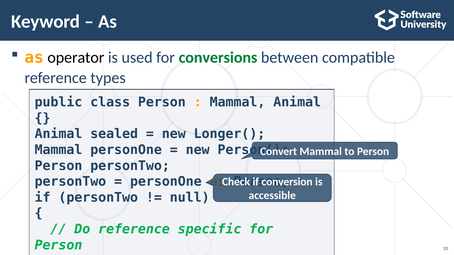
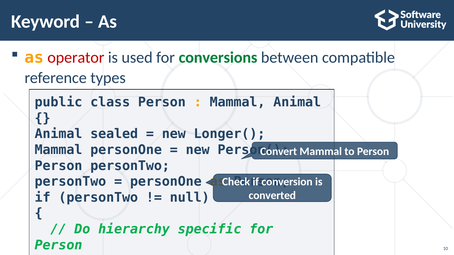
operator colour: black -> red (76, 58)
accessible: accessible -> converted (272, 196)
Do reference: reference -> hierarchy (134, 229)
